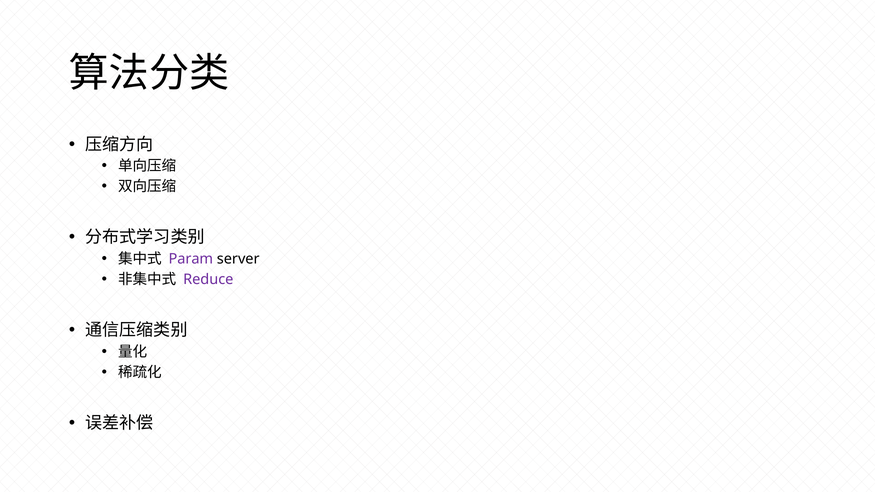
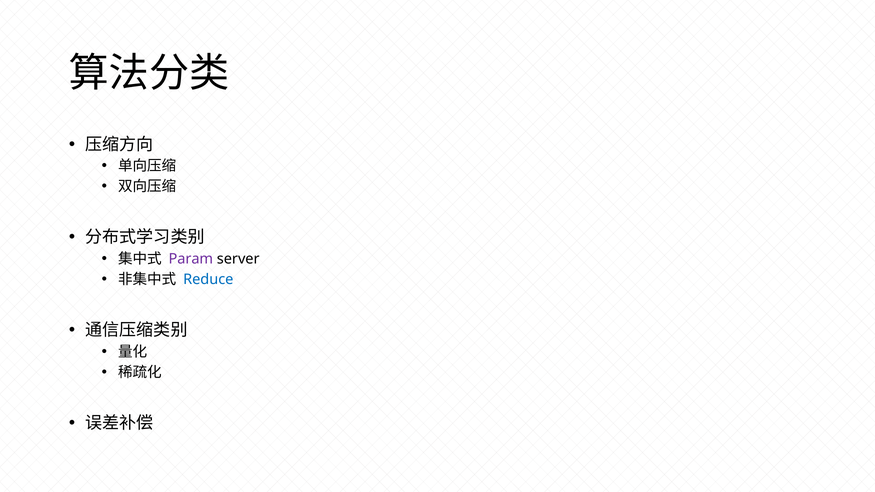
Reduce colour: purple -> blue (208, 279)
